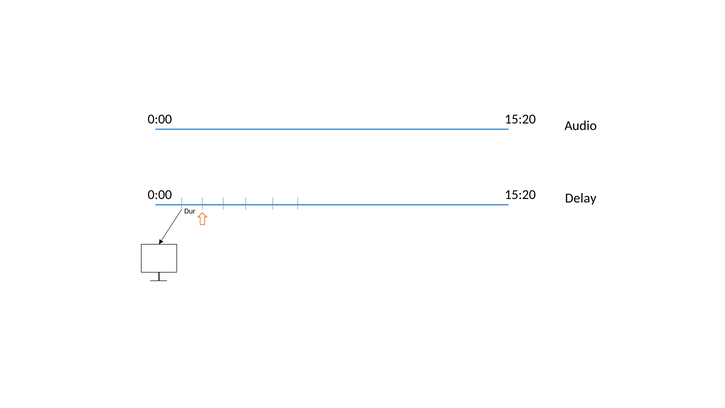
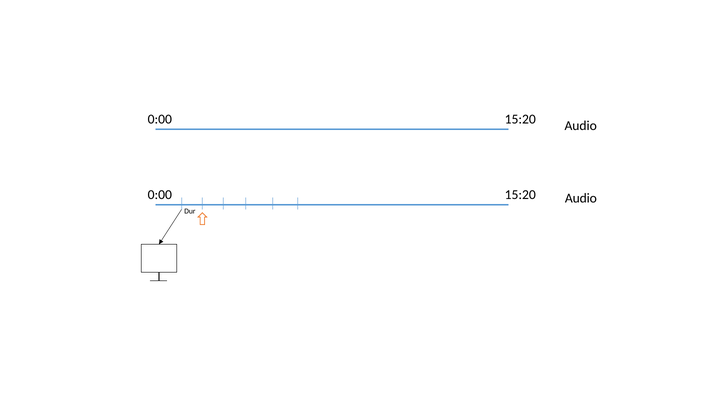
Delay: Delay -> Audio (581, 198)
